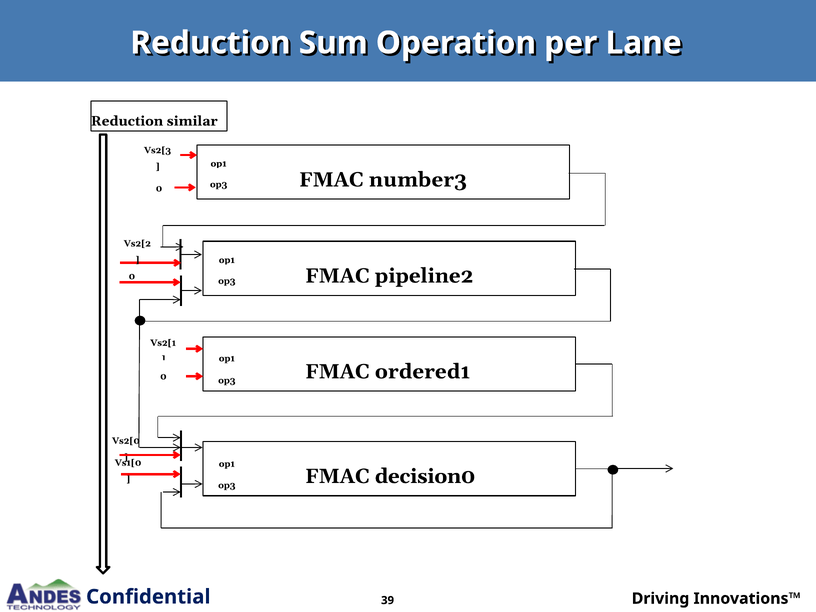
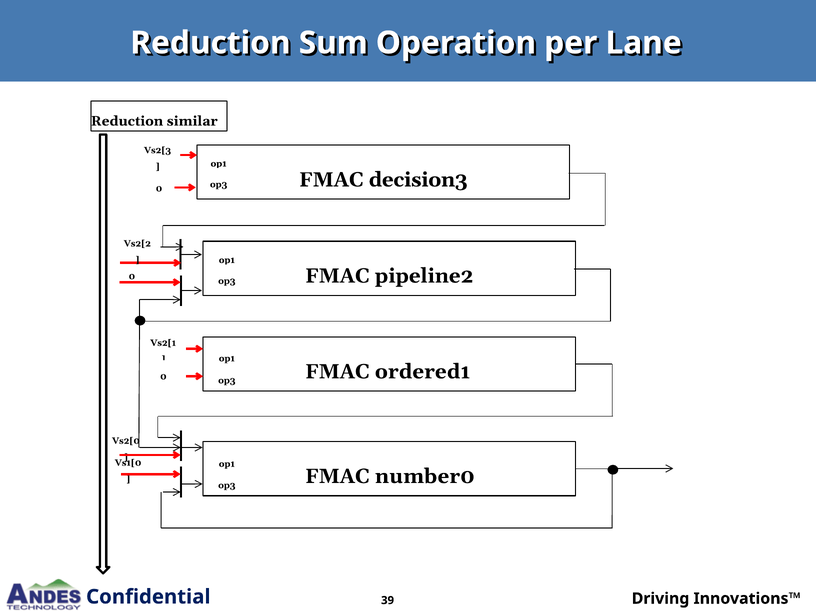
number3: number3 -> decision3 (418, 180)
decision0: decision0 -> number0 (425, 476)
